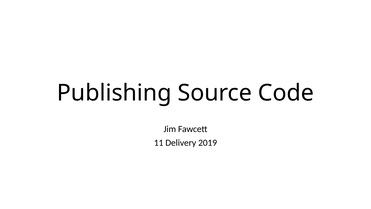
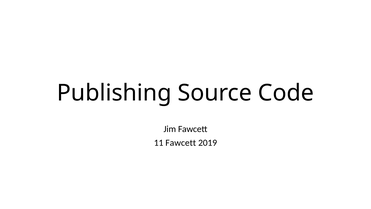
11 Delivery: Delivery -> Fawcett (181, 143)
